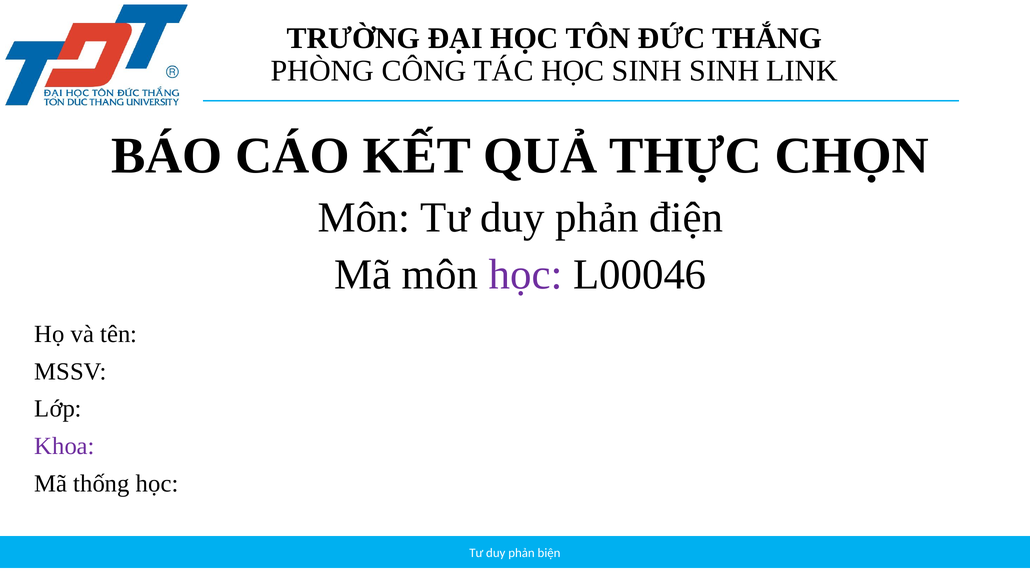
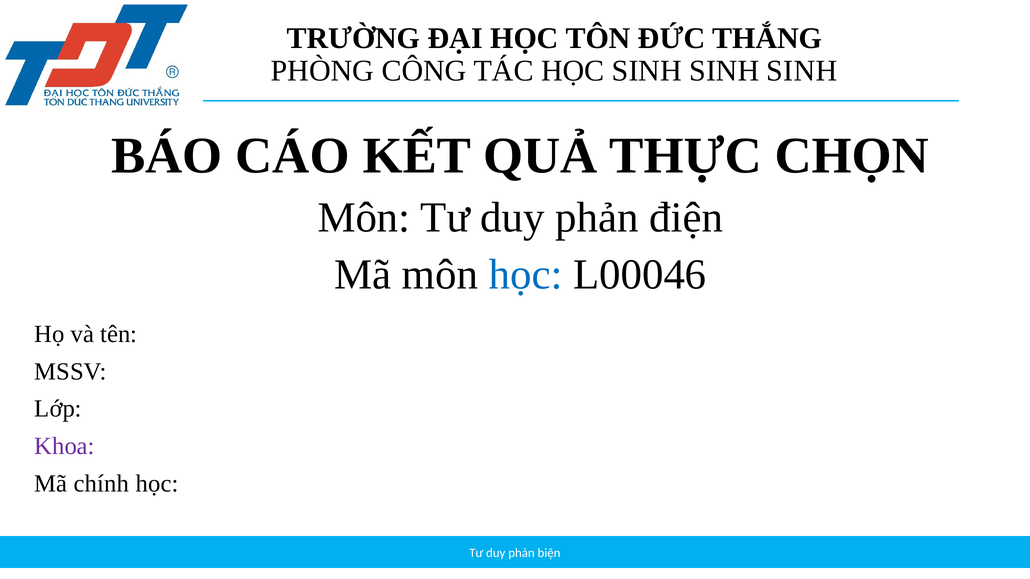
SINH SINH LINK: LINK -> SINH (802, 71)
học colour: purple -> blue (526, 275)
thống: thống -> chính (101, 484)
